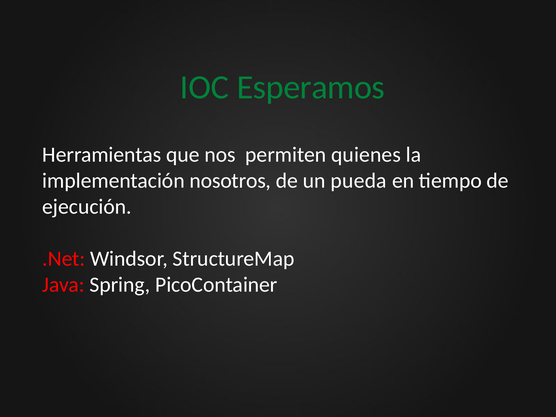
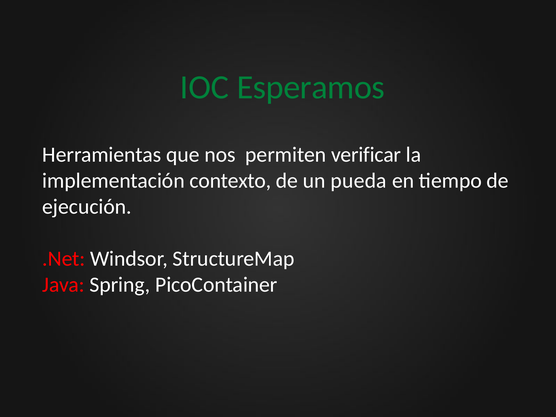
quienes: quienes -> verificar (366, 155)
nosotros: nosotros -> contexto (230, 181)
